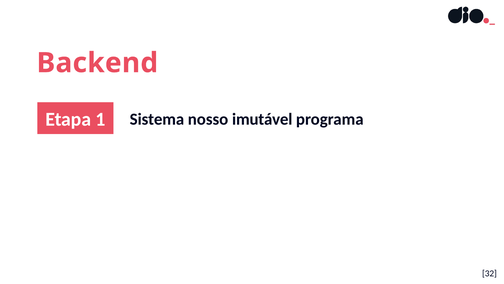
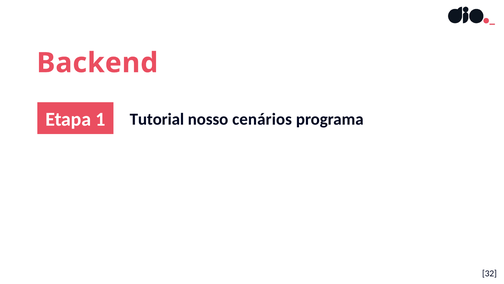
Sistema: Sistema -> Tutorial (157, 119)
imutável: imutável -> cenários (262, 119)
